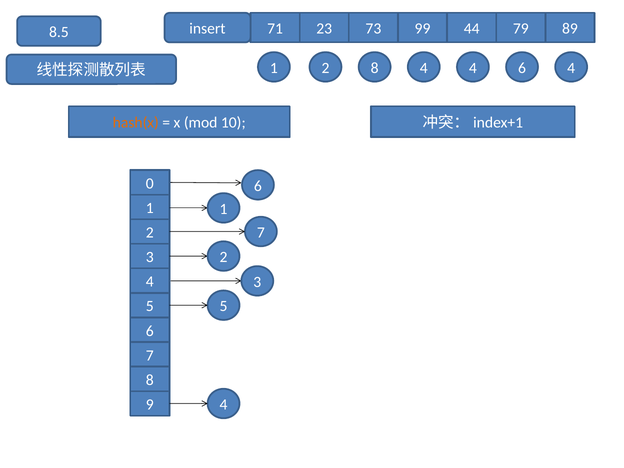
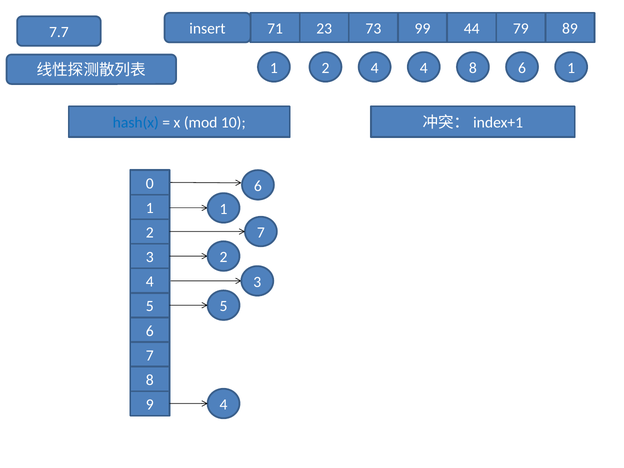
8.5: 8.5 -> 7.7 (59, 32)
2 8: 8 -> 4 (375, 68)
4 4: 4 -> 8 (473, 68)
6 4: 4 -> 1 (571, 68)
hash(x colour: orange -> blue (136, 123)
